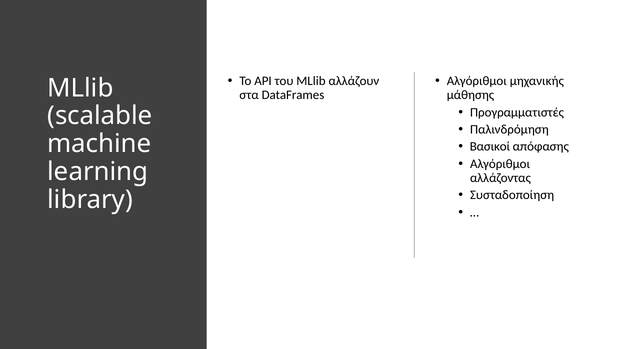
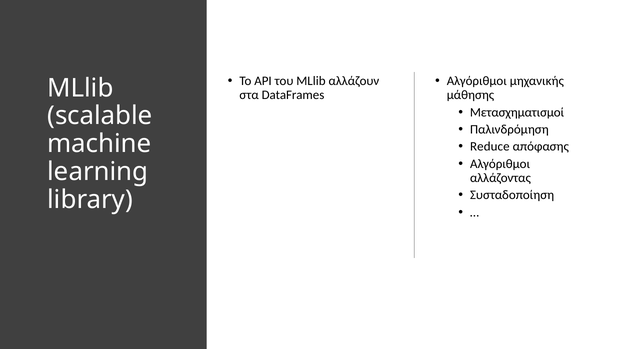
Προγραμματιστές: Προγραμματιστές -> Μετασχηματισμοί (517, 112)
Βασικοί: Βασικοί -> Reduce (490, 147)
